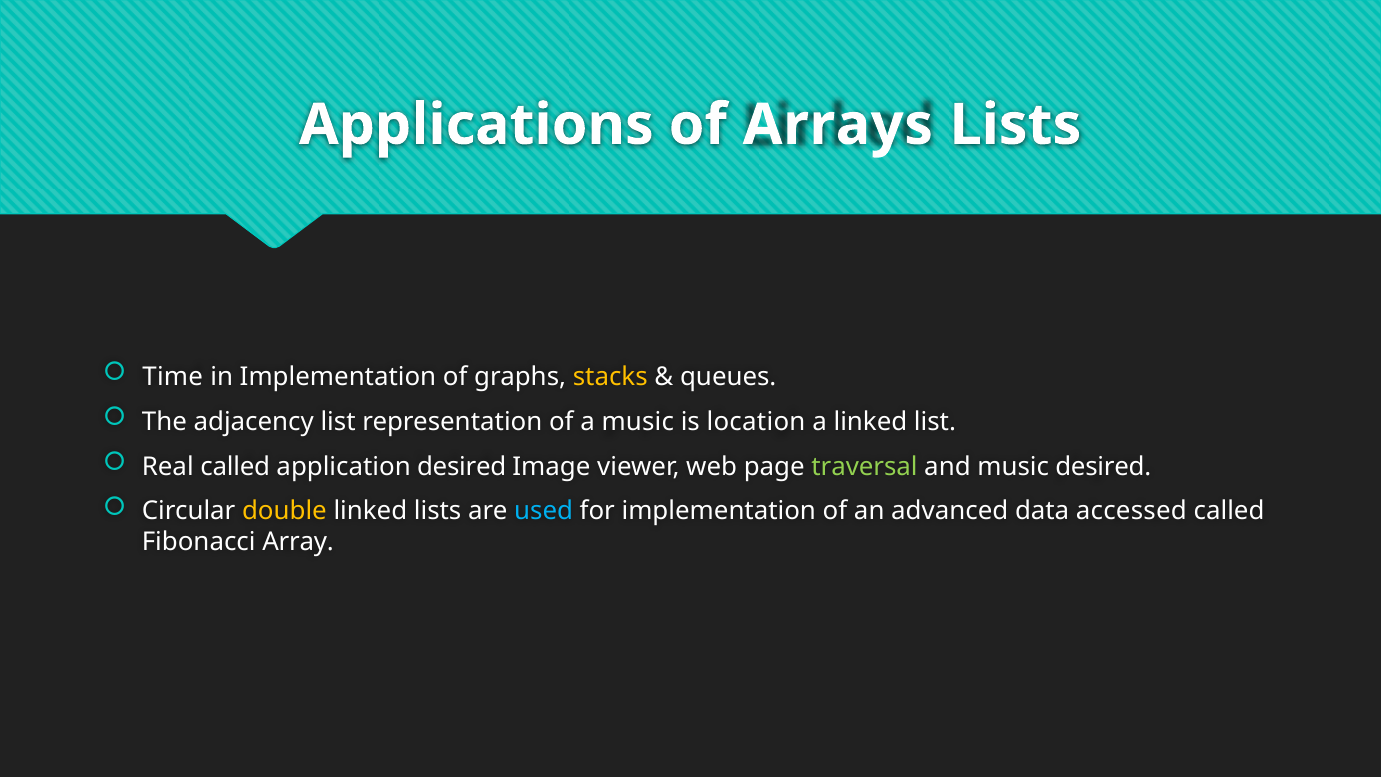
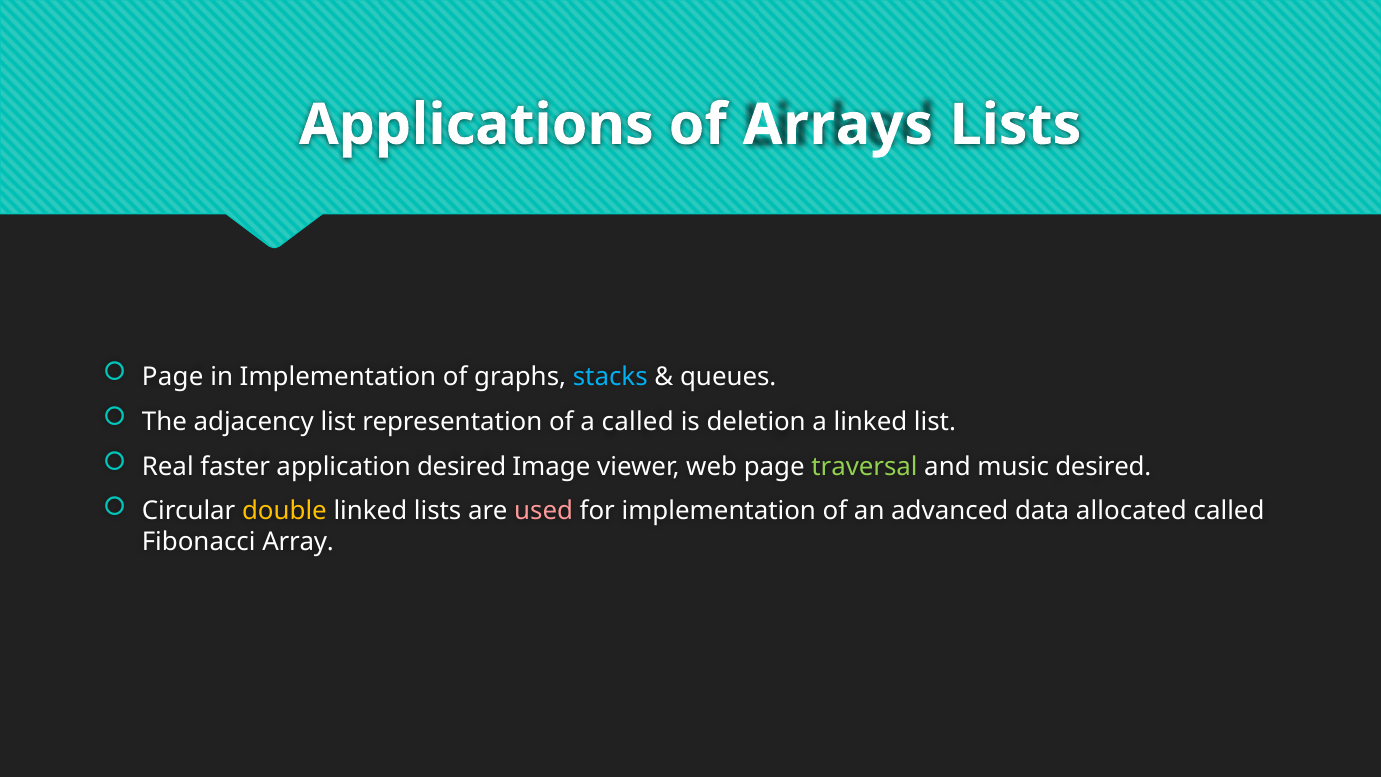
Time: Time -> Page (173, 377)
stacks colour: yellow -> light blue (610, 377)
a music: music -> called (638, 421)
location: location -> deletion (756, 421)
Real called: called -> faster (235, 466)
used colour: light blue -> pink (544, 511)
accessed: accessed -> allocated (1131, 511)
